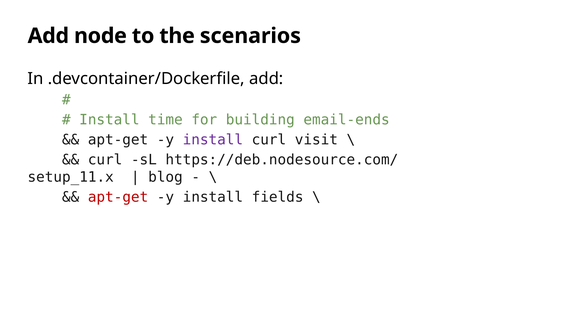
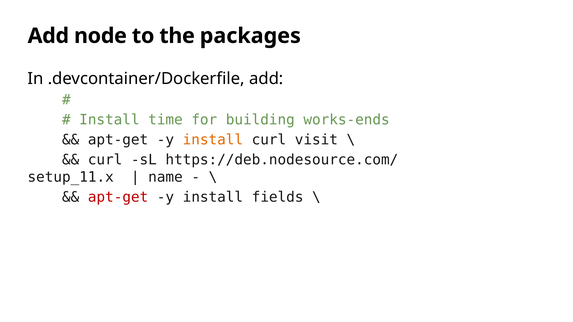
scenarios: scenarios -> packages (250, 36)
email-ends: email-ends -> works-ends (347, 120)
install colour: purple -> orange (213, 140)
blog: blog -> name (165, 177)
